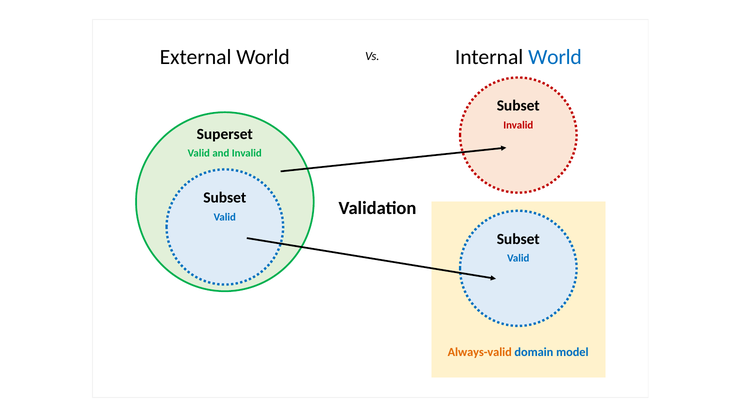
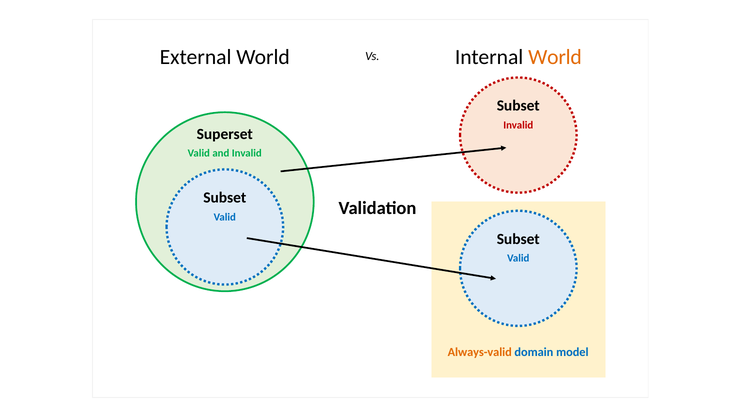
World colour: blue -> orange (555, 57)
